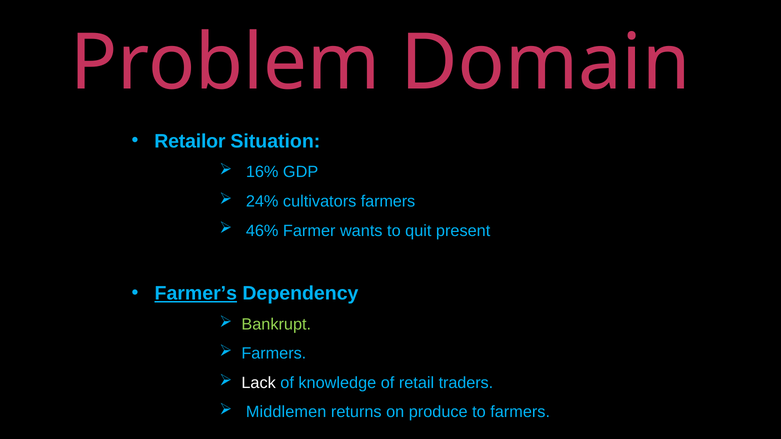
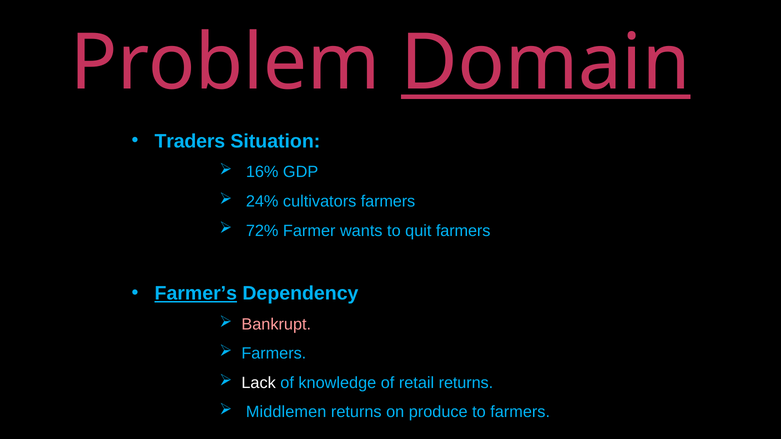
Domain underline: none -> present (546, 63)
Retailor: Retailor -> Traders (190, 141)
46%: 46% -> 72% (262, 231)
quit present: present -> farmers (463, 231)
Bankrupt colour: light green -> pink (276, 325)
retail traders: traders -> returns (466, 383)
